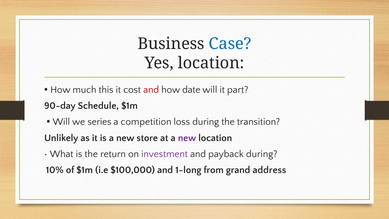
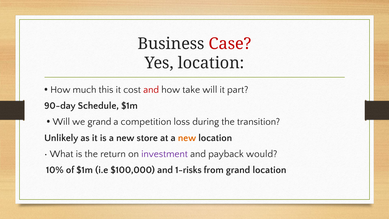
Case colour: blue -> red (230, 44)
date: date -> take (191, 90)
we series: series -> grand (99, 122)
new colour: purple -> orange (187, 138)
payback during: during -> would (262, 154)
1-long: 1-long -> 1-risks (188, 170)
grand address: address -> location (269, 170)
